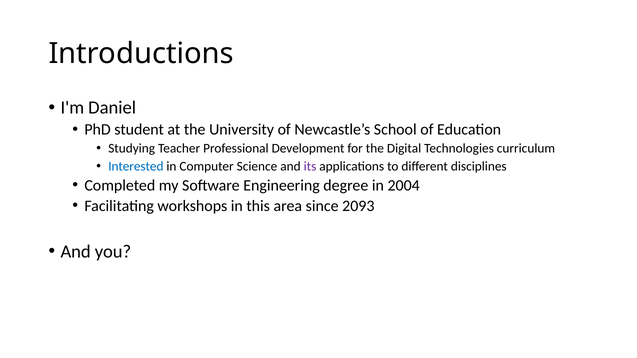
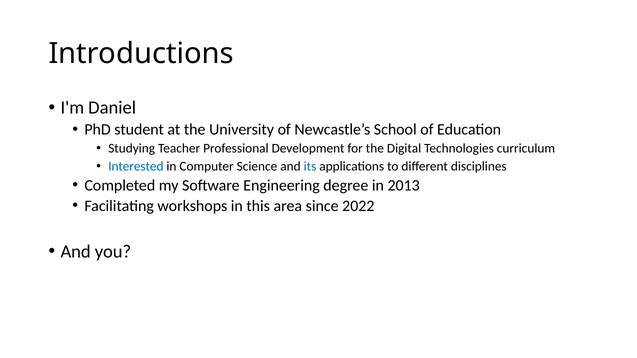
its colour: purple -> blue (310, 166)
2004: 2004 -> 2013 (404, 185)
2093: 2093 -> 2022 (358, 206)
